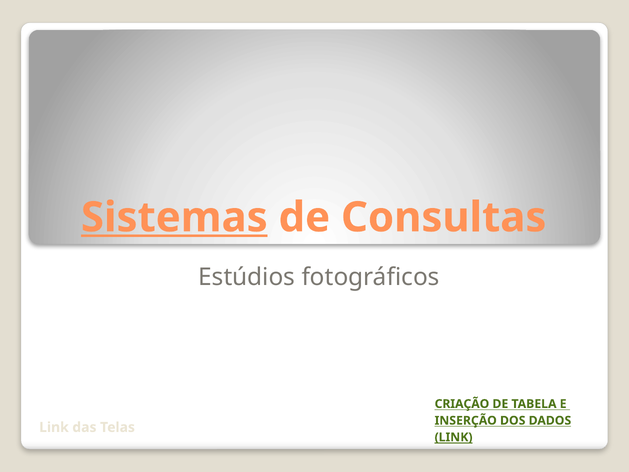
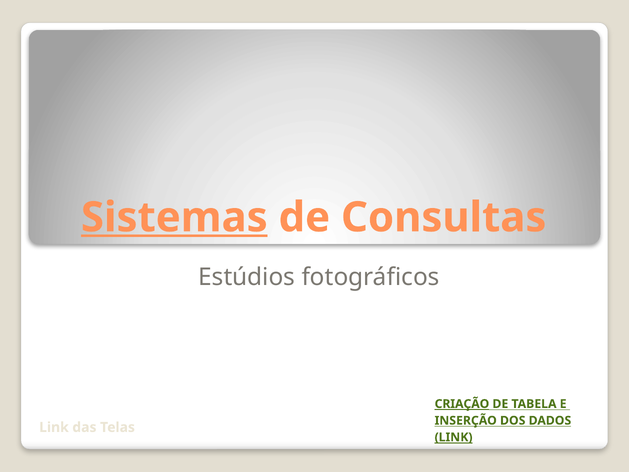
CRIAÇÃO underline: none -> present (462, 404)
